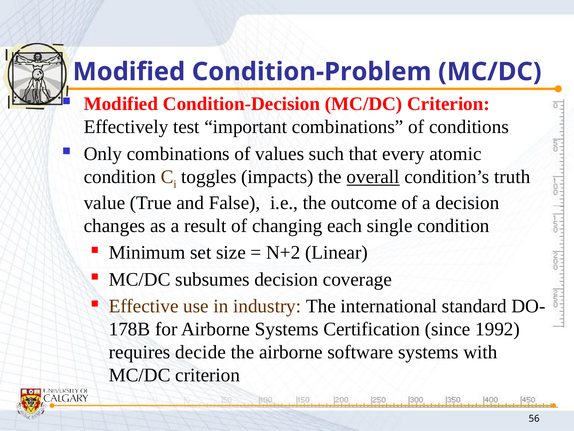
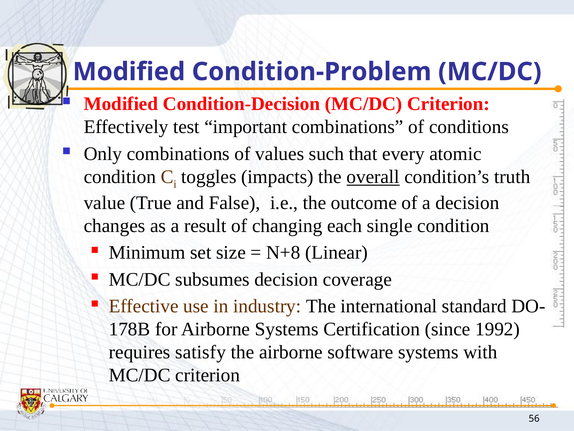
N+2: N+2 -> N+8 (283, 252)
decide: decide -> satisfy (201, 352)
